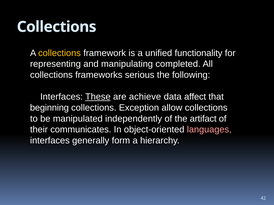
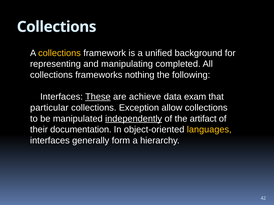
functionality: functionality -> background (199, 53)
serious: serious -> nothing (140, 75)
affect: affect -> exam (195, 97)
beginning: beginning -> particular (49, 108)
independently underline: none -> present (134, 119)
communicates: communicates -> documentation (81, 130)
languages colour: pink -> yellow (209, 130)
